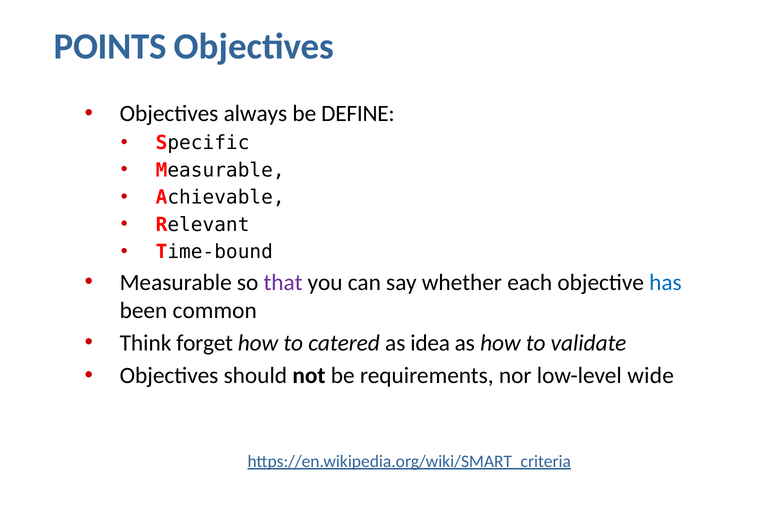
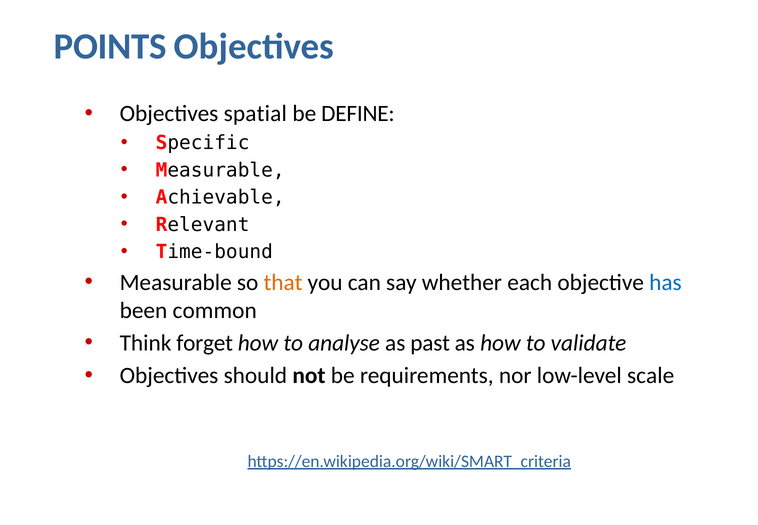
always: always -> spatial (255, 114)
that colour: purple -> orange (283, 282)
catered: catered -> analyse (344, 343)
idea: idea -> past (430, 343)
wide: wide -> scale (651, 376)
